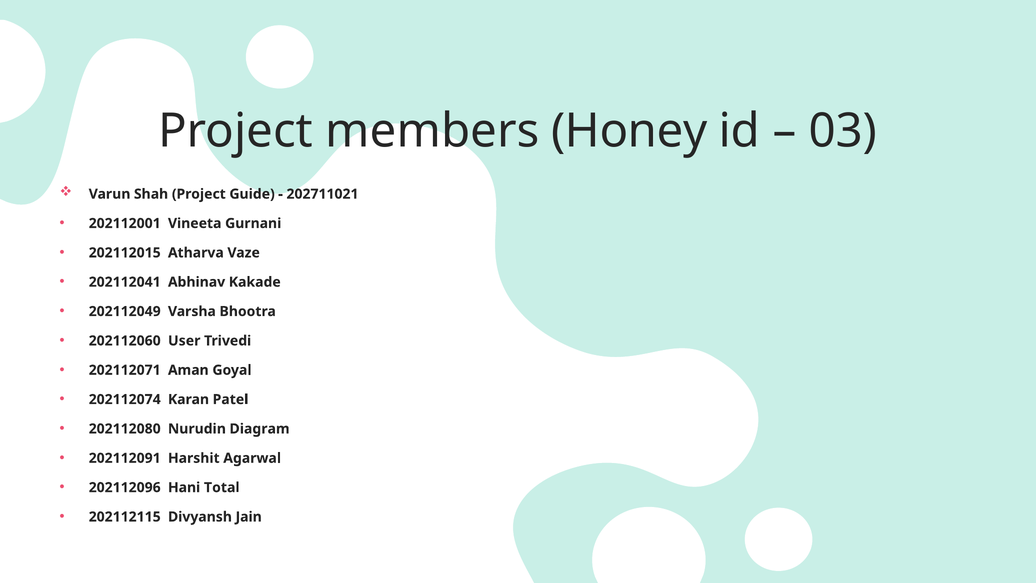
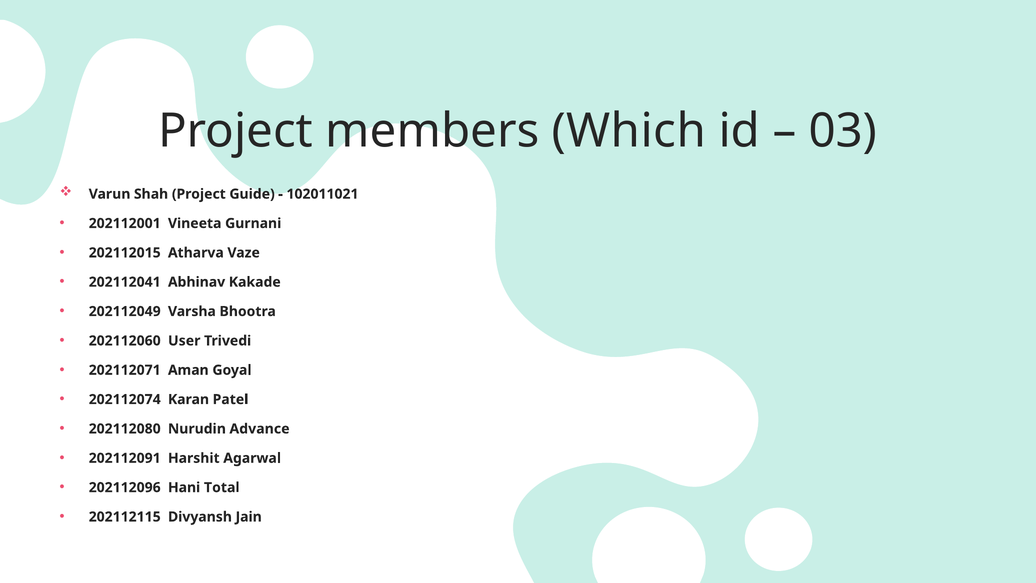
Honey: Honey -> Which (629, 131)
202711021: 202711021 -> 102011021 (322, 194)
Diagram: Diagram -> Advance (260, 429)
